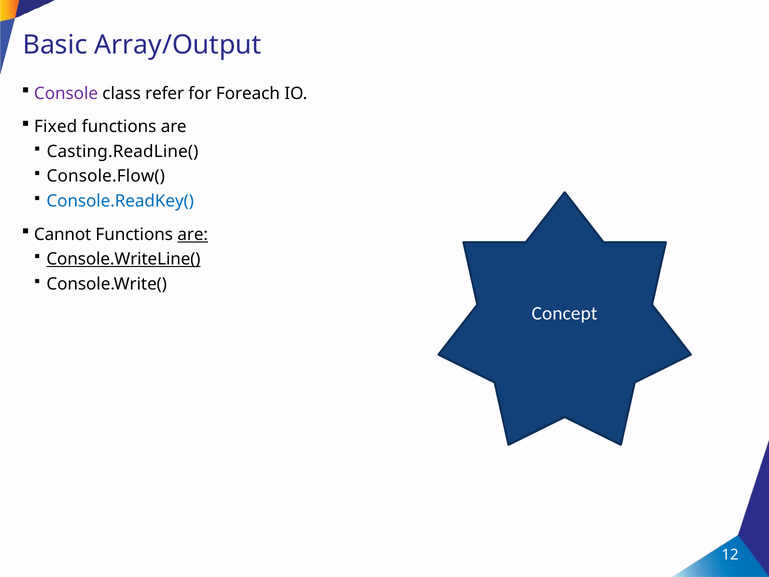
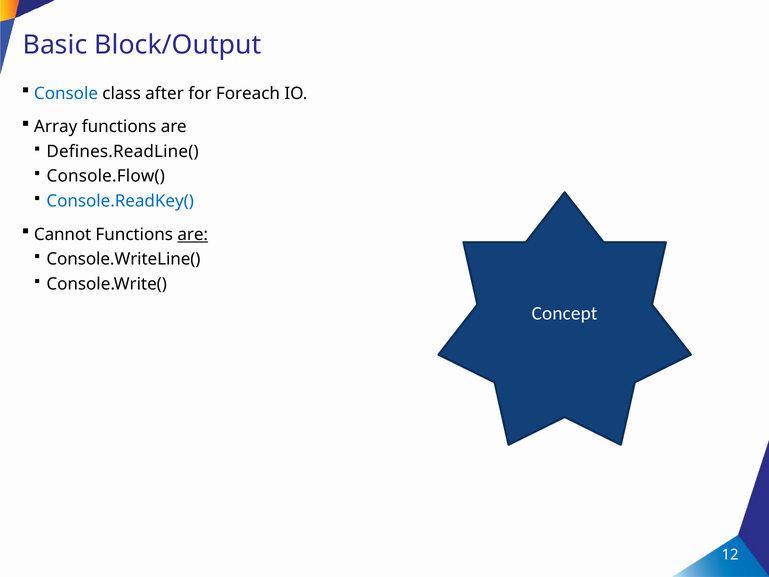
Array/Output: Array/Output -> Block/Output (178, 45)
Console colour: purple -> blue (66, 93)
refer: refer -> after (165, 93)
Fixed: Fixed -> Array (56, 127)
Casting.ReadLine(: Casting.ReadLine( -> Defines.ReadLine( (123, 151)
Console.WriteLine( underline: present -> none (123, 259)
